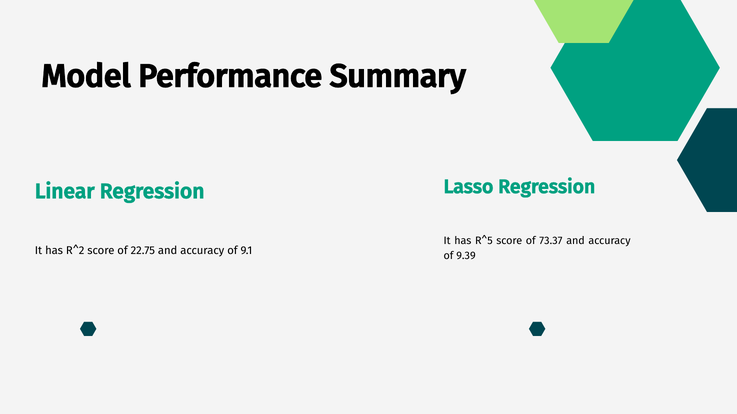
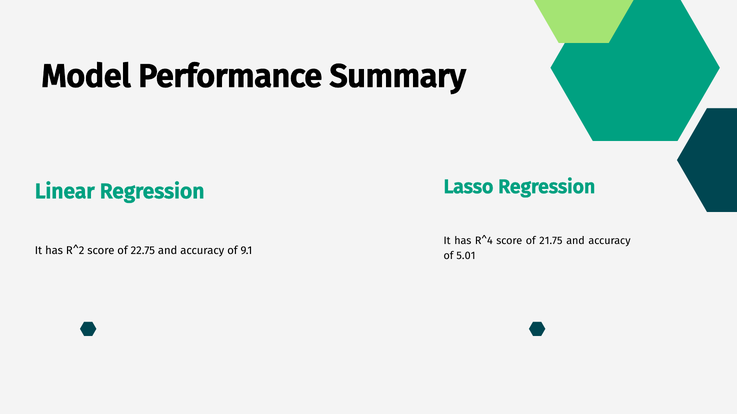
R^5: R^5 -> R^4 (484, 241)
73.37: 73.37 -> 21.75 (551, 241)
9.39: 9.39 -> 5.01 (466, 256)
